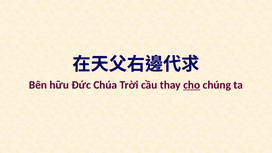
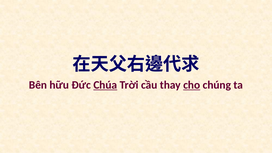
Chúa underline: none -> present (105, 85)
